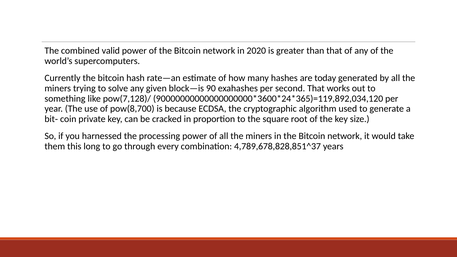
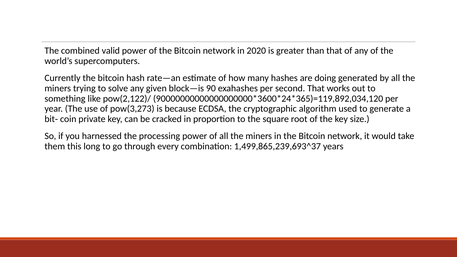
today: today -> doing (325, 78)
pow(7,128)/: pow(7,128)/ -> pow(2,122)/ (127, 99)
pow(8,700: pow(8,700 -> pow(3,273 (132, 109)
4,789,678,828,851^37: 4,789,678,828,851^37 -> 1,499,865,239,693^37 (278, 146)
